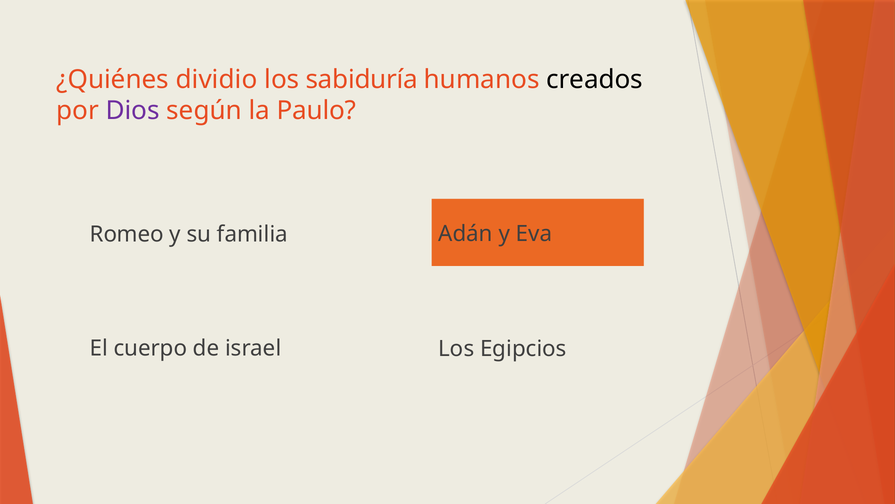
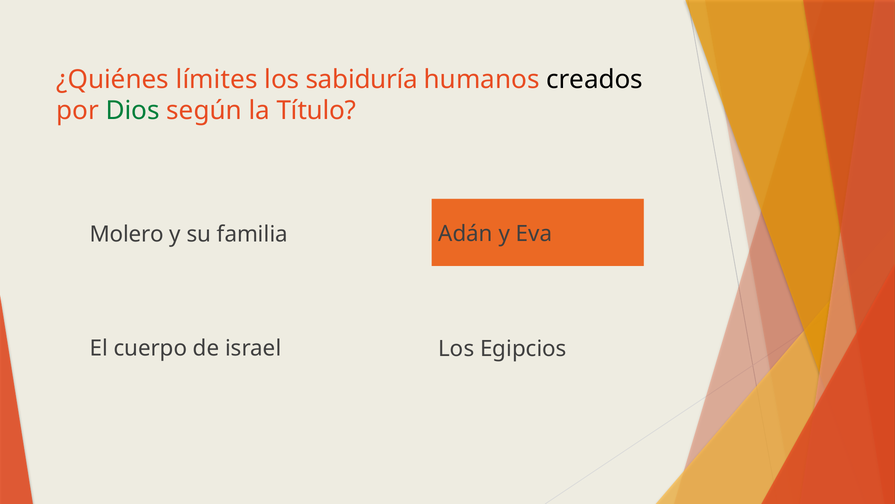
dividio: dividio -> límites (217, 79)
Dios colour: purple -> green (133, 111)
Paulo: Paulo -> Título (316, 111)
Romeo: Romeo -> Molero (127, 234)
